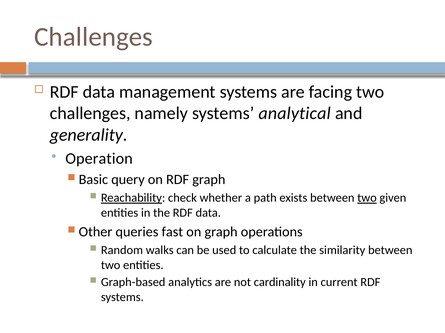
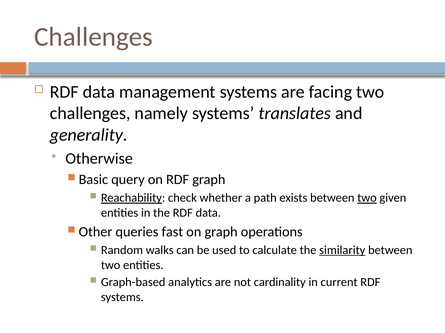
analytical: analytical -> translates (295, 114)
Operation: Operation -> Otherwise (99, 159)
similarity underline: none -> present (342, 251)
